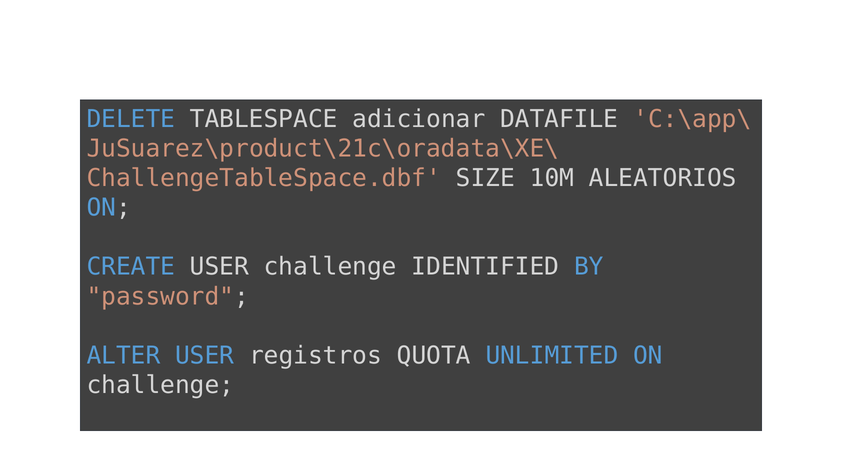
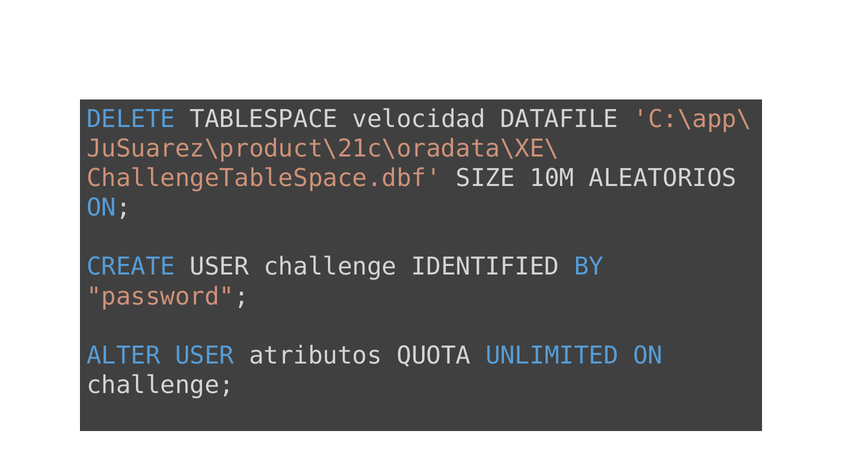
adicionar: adicionar -> velocidad (419, 119)
registros: registros -> atributos (316, 356)
